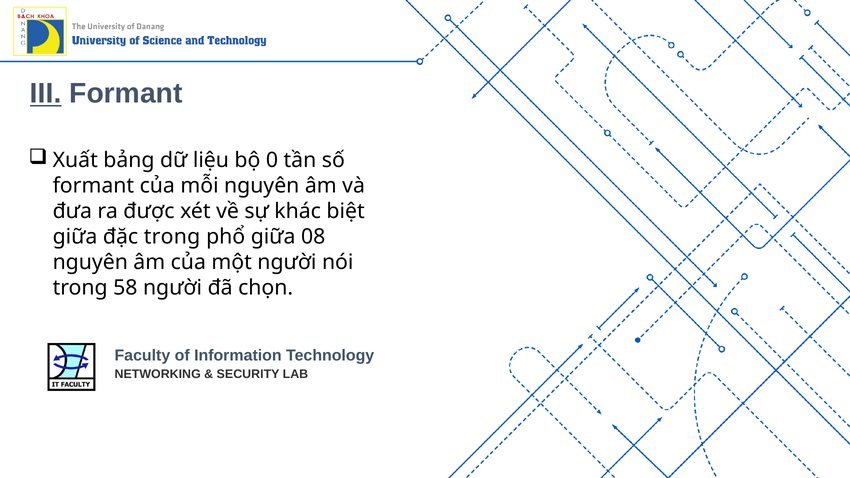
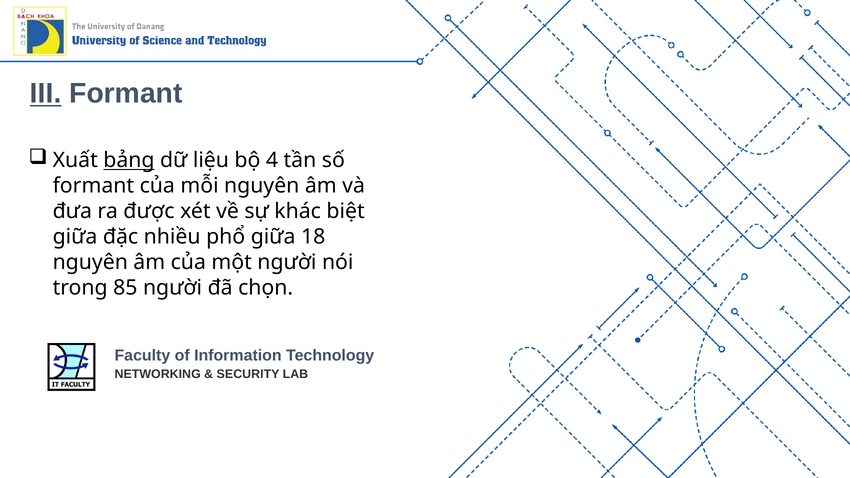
bảng underline: none -> present (129, 160)
0: 0 -> 4 (272, 160)
đặc trong: trong -> nhiều (172, 237)
08: 08 -> 18 (313, 237)
58: 58 -> 85 (125, 288)
